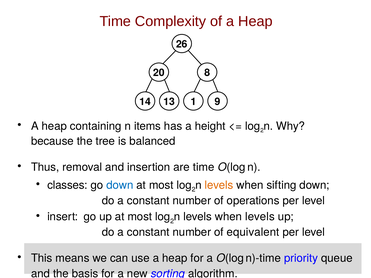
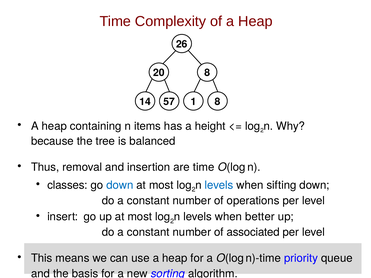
13: 13 -> 57 (169, 102)
1 9: 9 -> 8 (218, 102)
levels colour: orange -> blue (219, 185)
when levels: levels -> better (260, 217)
equivalent: equivalent -> associated (253, 232)
